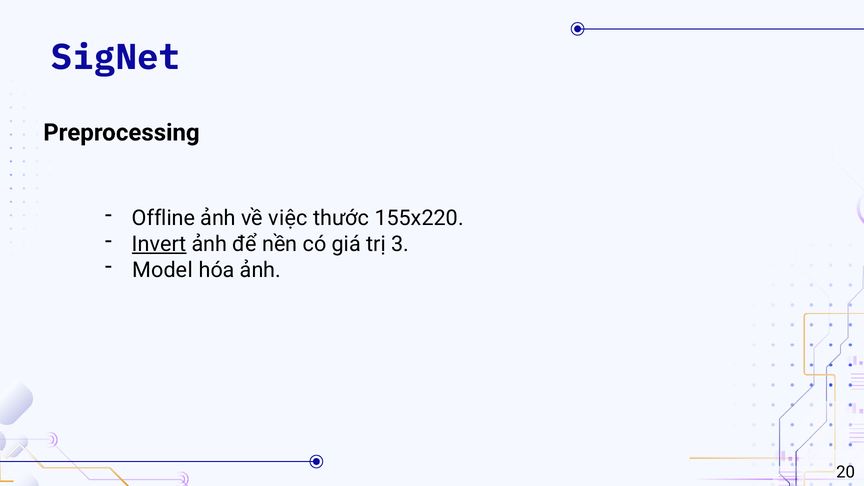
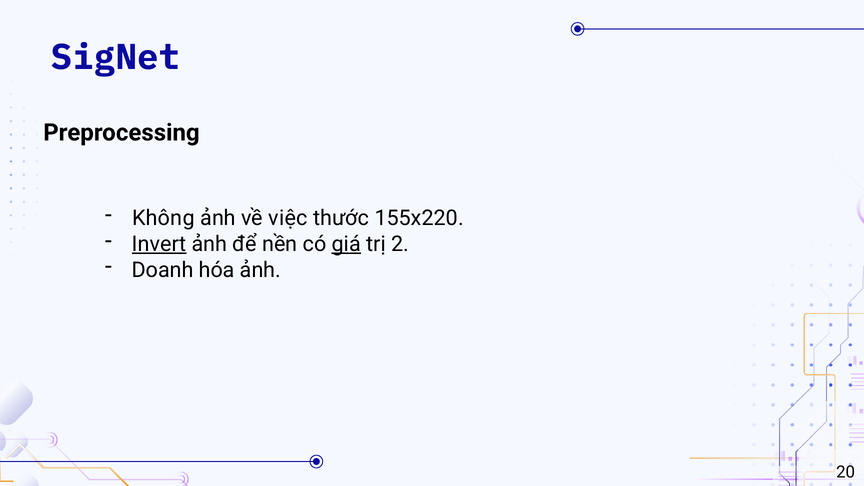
Offline: Offline -> Không (163, 218)
giá underline: none -> present (346, 244)
3: 3 -> 2 (400, 244)
Model: Model -> Doanh (163, 270)
